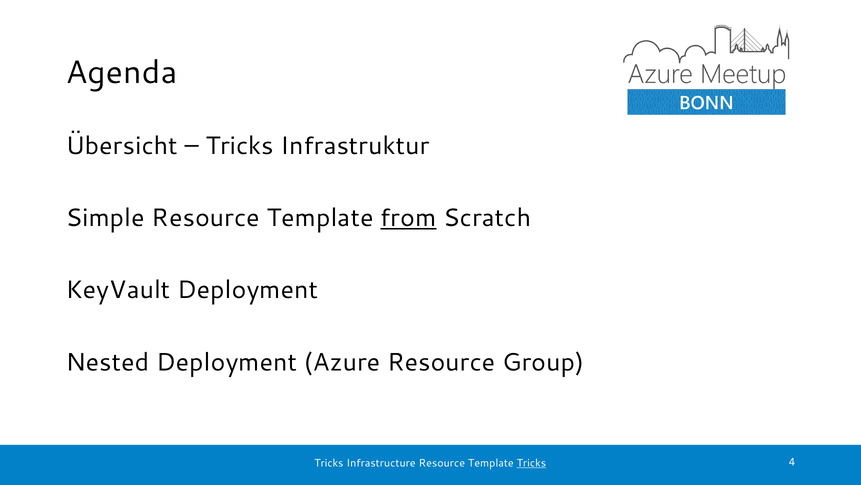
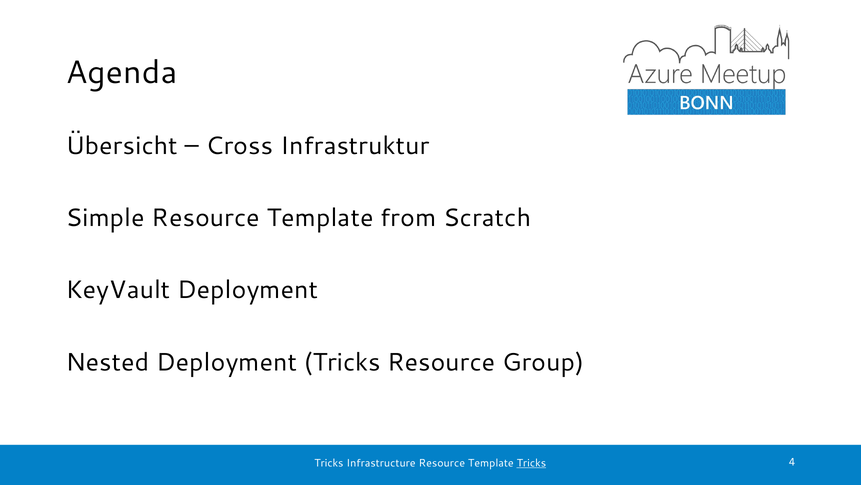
Tricks: Tricks -> Cross (240, 146)
from underline: present -> none (408, 218)
Deployment Azure: Azure -> Tricks (342, 362)
